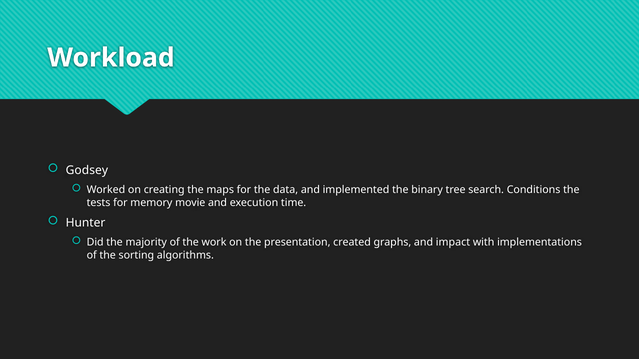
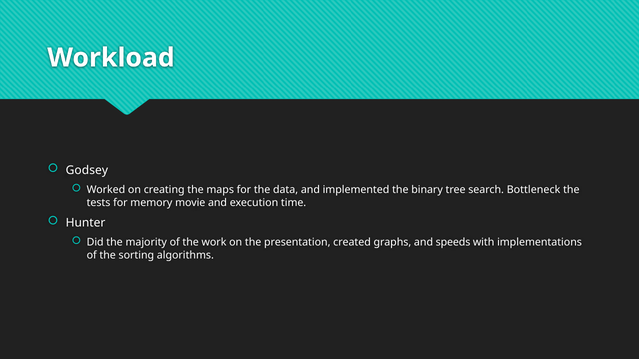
Conditions: Conditions -> Bottleneck (534, 190)
impact: impact -> speeds (453, 243)
